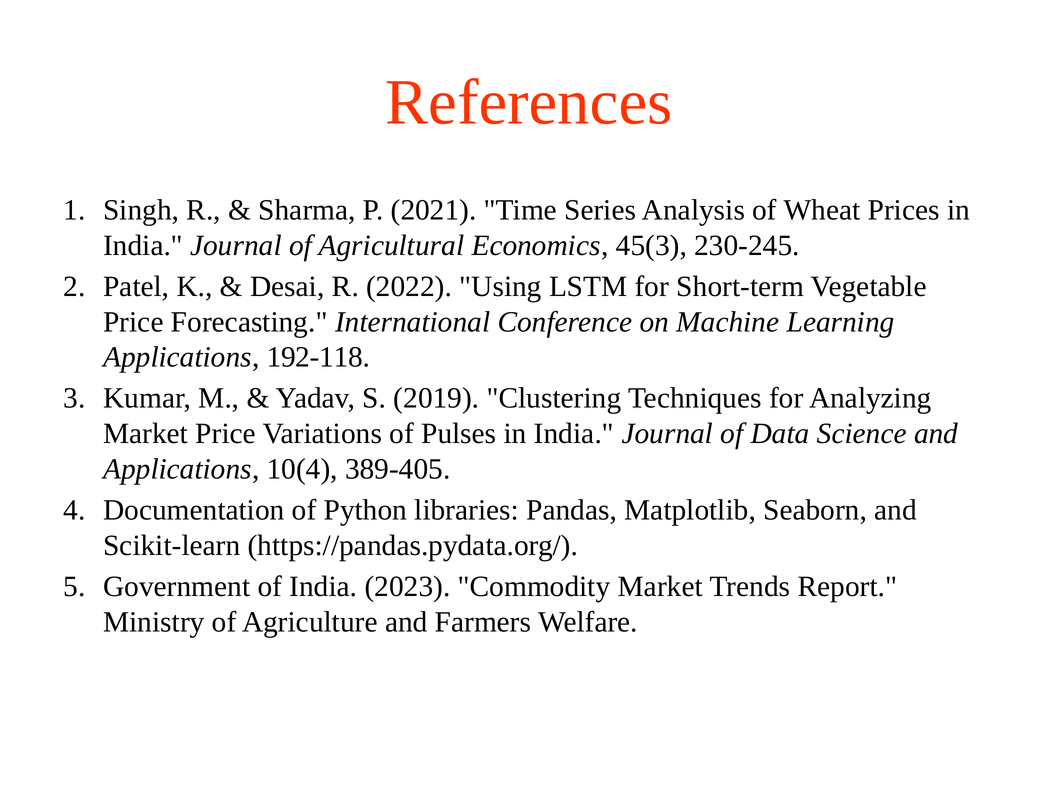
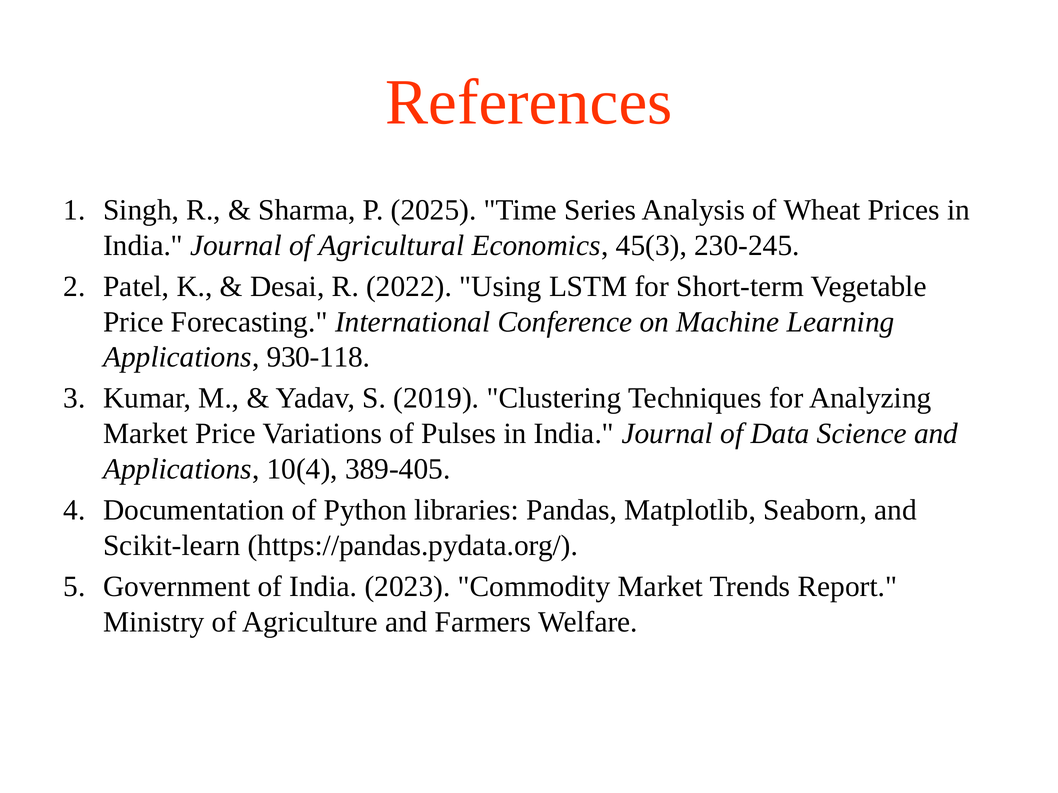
2021: 2021 -> 2025 (434, 210)
192-118: 192-118 -> 930-118 (318, 357)
